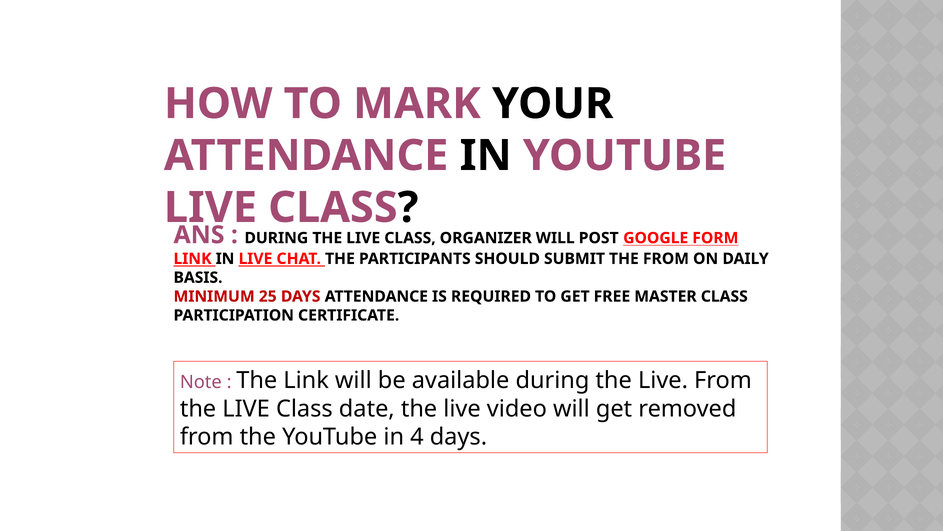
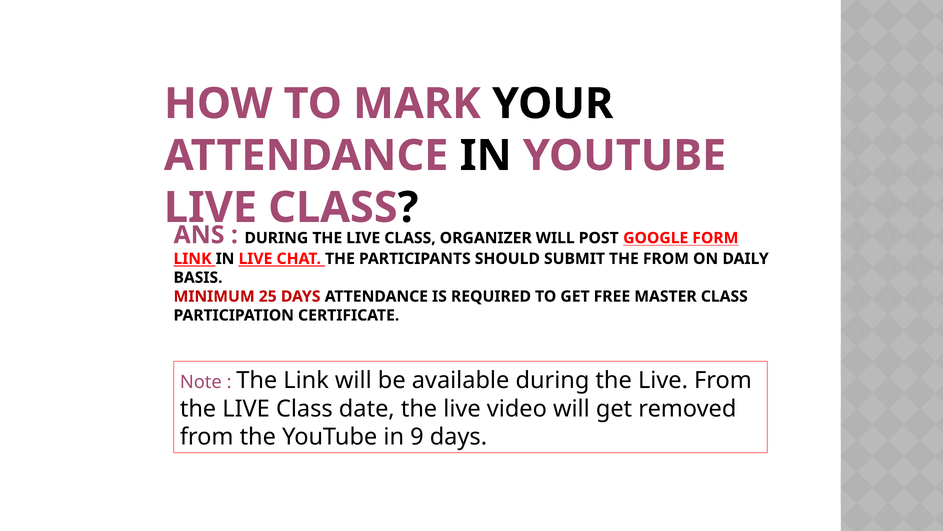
4: 4 -> 9 (417, 437)
